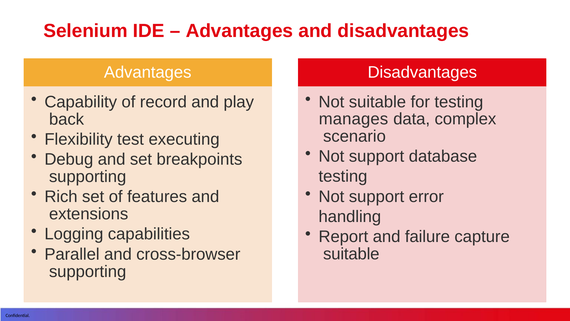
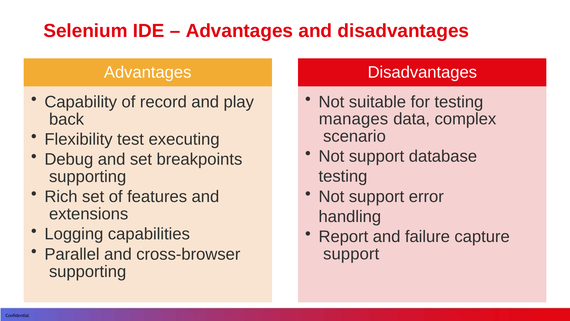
suitable: suitable -> support (351, 254)
